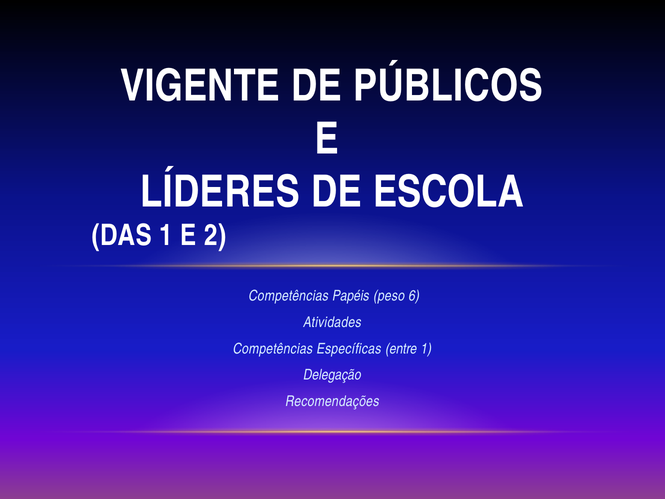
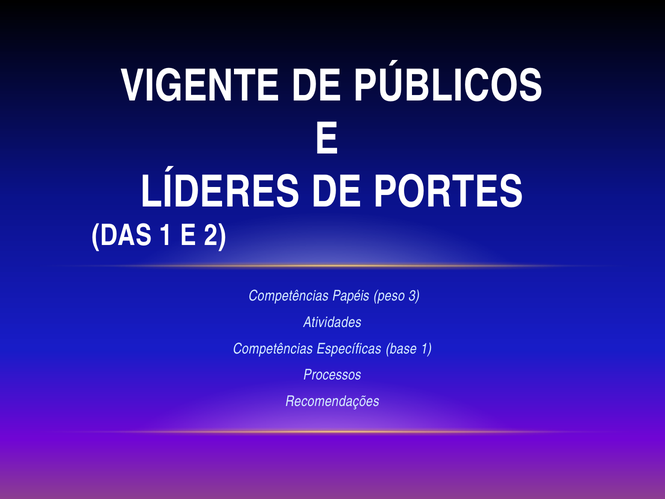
ESCOLA: ESCOLA -> PORTES (448, 192)
6: 6 -> 3 (414, 296)
entre: entre -> base (401, 349)
Delegação: Delegação -> Processos (332, 375)
